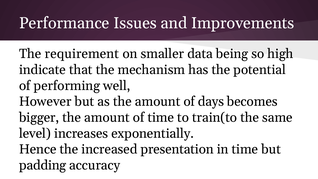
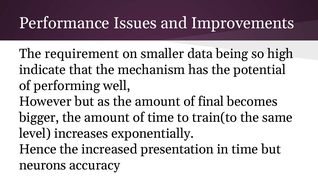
days: days -> final (211, 101)
padding: padding -> neurons (43, 165)
